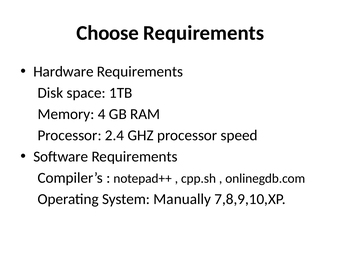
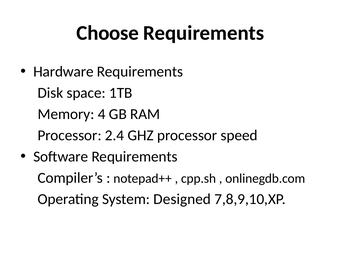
Manually: Manually -> Designed (182, 199)
